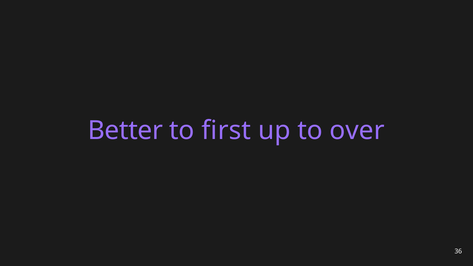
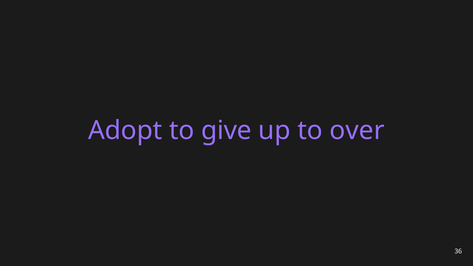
Better: Better -> Adopt (125, 130)
first: first -> give (226, 130)
